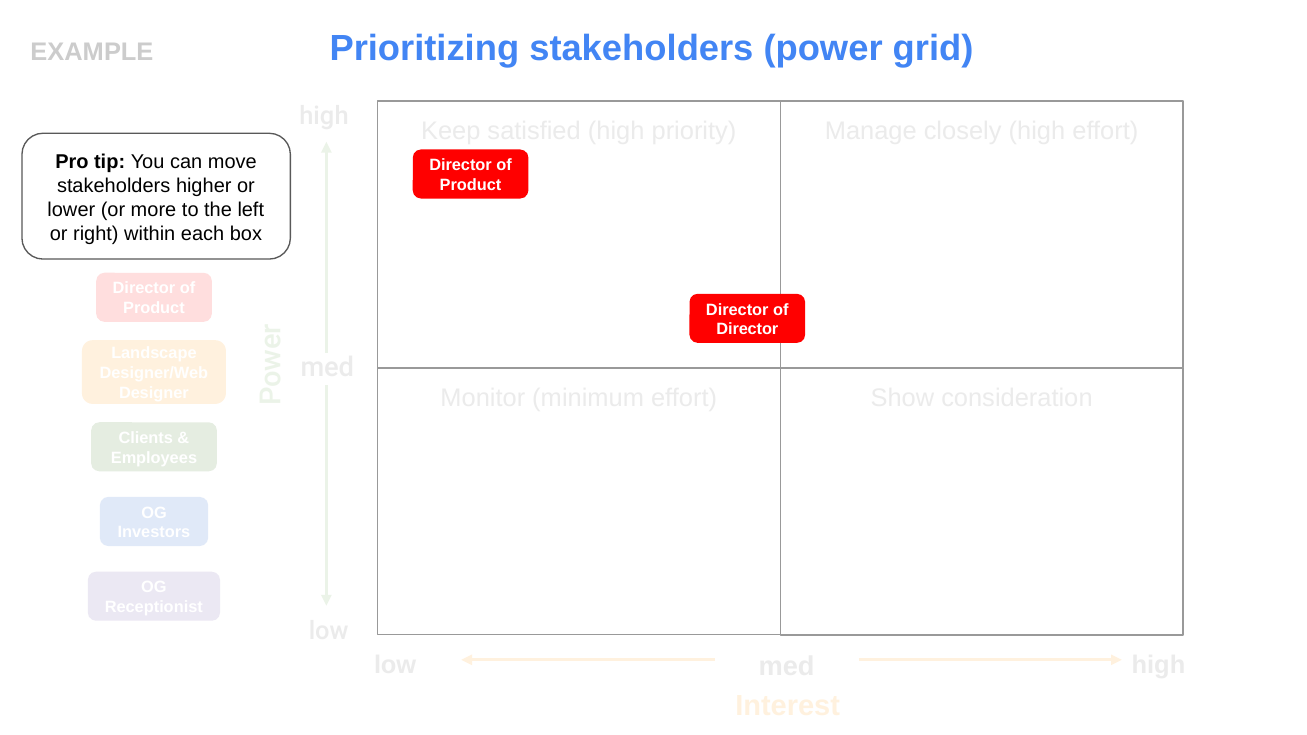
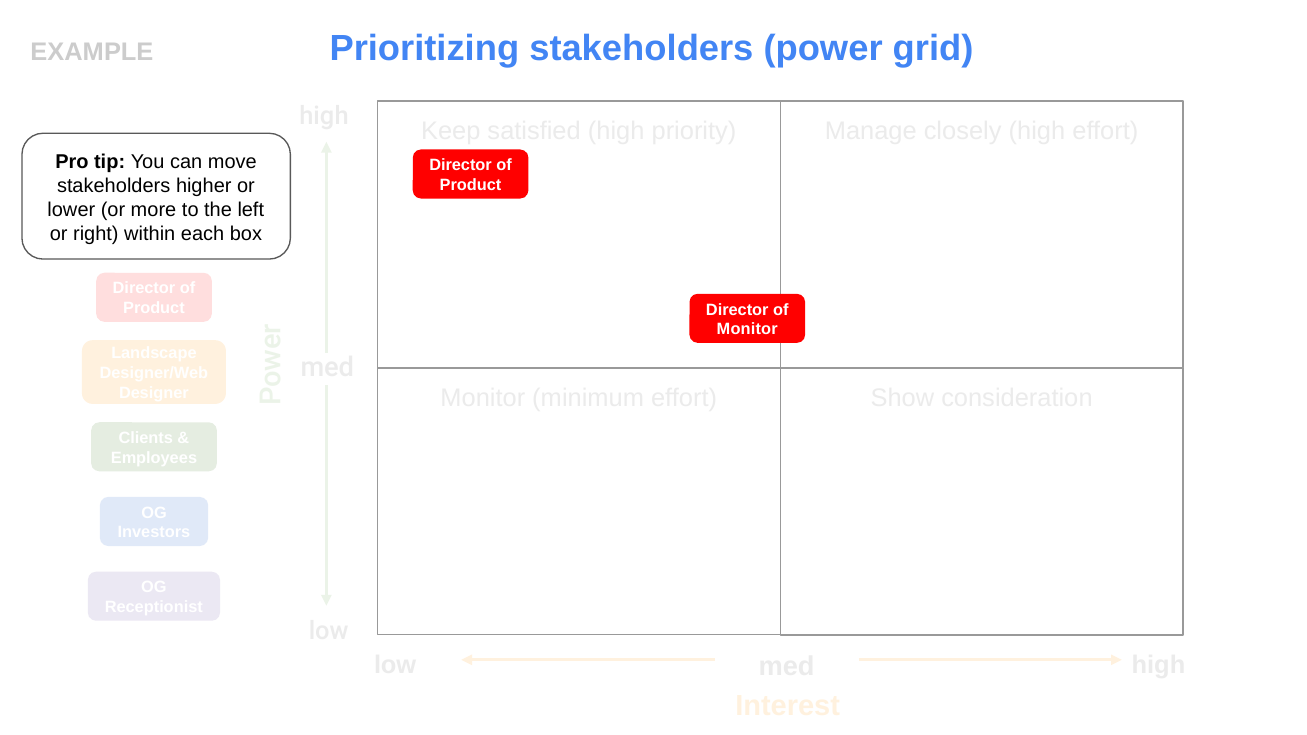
Director: Director -> Monitor (747, 329)
